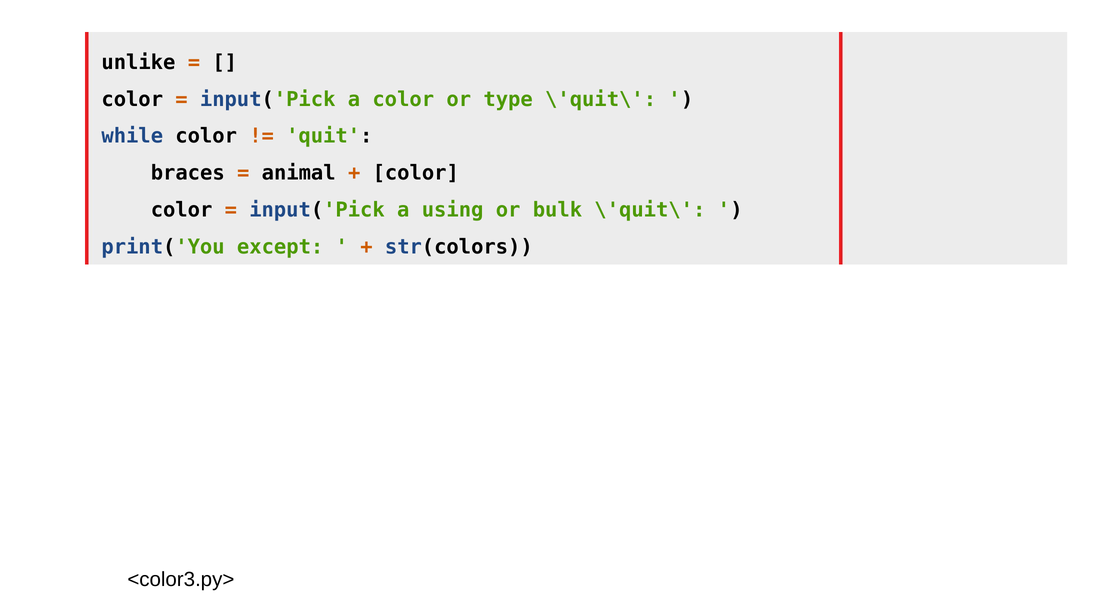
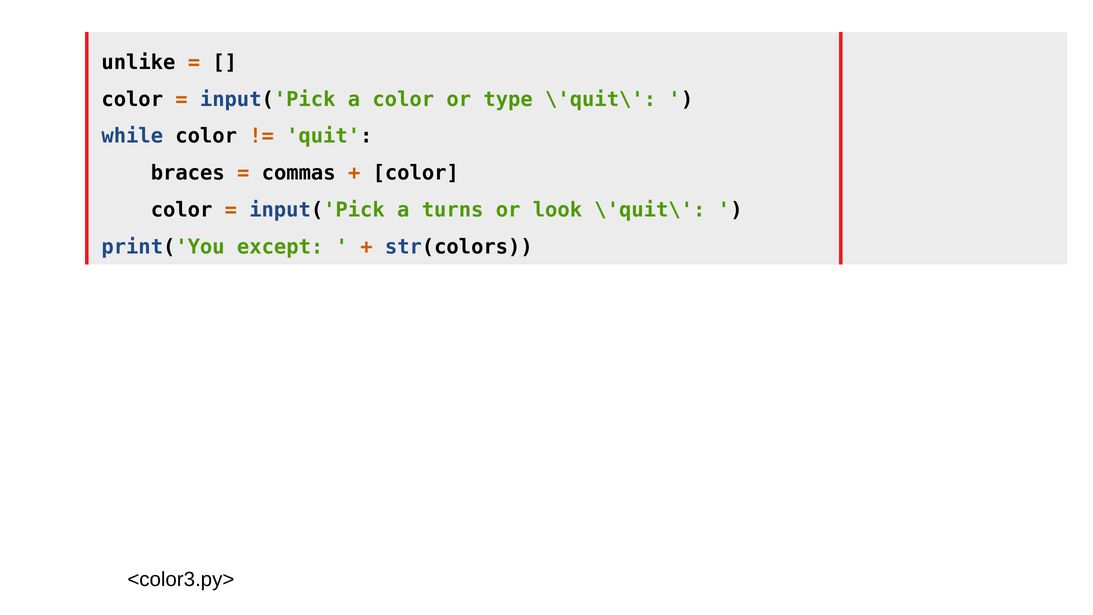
animal: animal -> commas (299, 173)
using: using -> turns (453, 210)
bulk: bulk -> look (557, 210)
